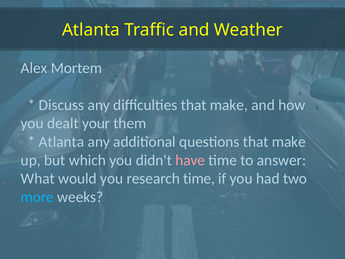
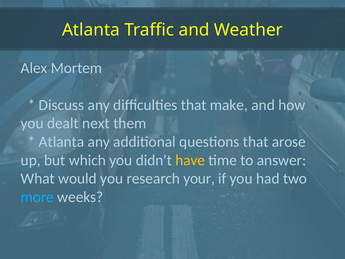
your: your -> next (96, 123)
questions that make: make -> arose (289, 142)
have colour: pink -> yellow (190, 160)
research time: time -> your (199, 178)
